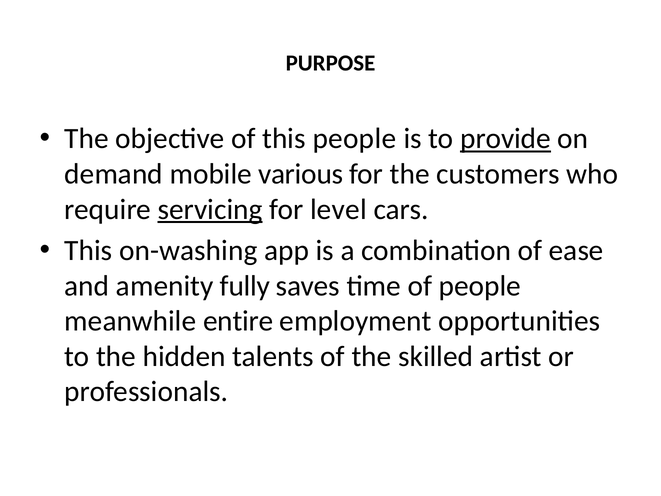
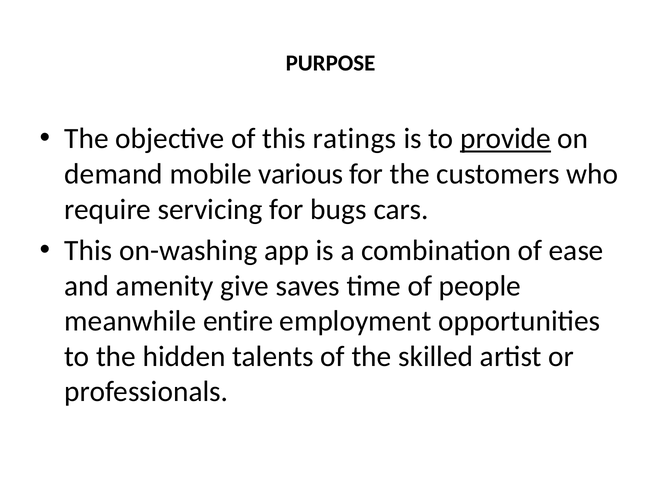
this people: people -> ratings (354, 139)
servicing underline: present -> none (210, 209)
level: level -> bugs (338, 209)
fully: fully -> give (245, 286)
